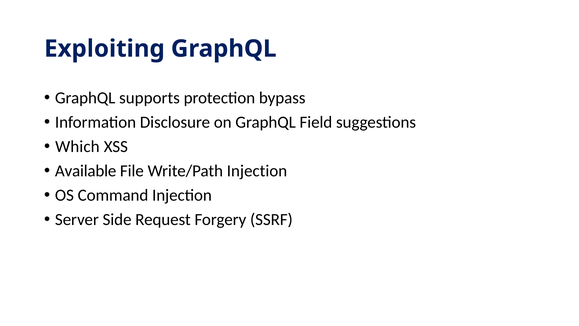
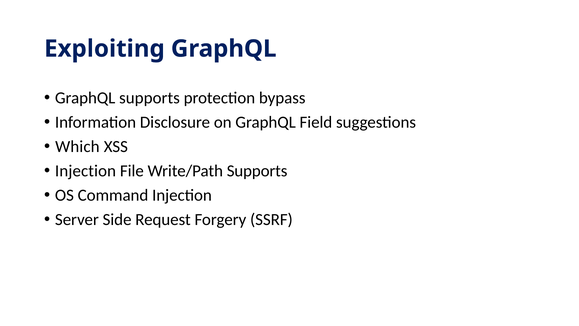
Available: Available -> Injection (86, 171)
Write/Path Injection: Injection -> Supports (257, 171)
